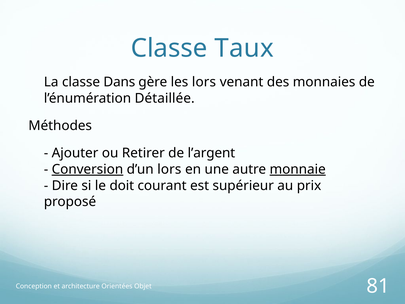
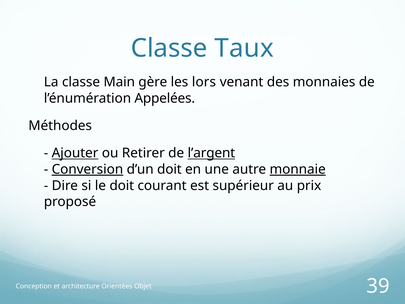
Dans: Dans -> Main (119, 82)
Détaillée: Détaillée -> Appelées (165, 98)
Ajouter underline: none -> present (75, 153)
l’argent underline: none -> present (211, 153)
d’un lors: lors -> doit (169, 169)
81: 81 -> 39 (378, 286)
